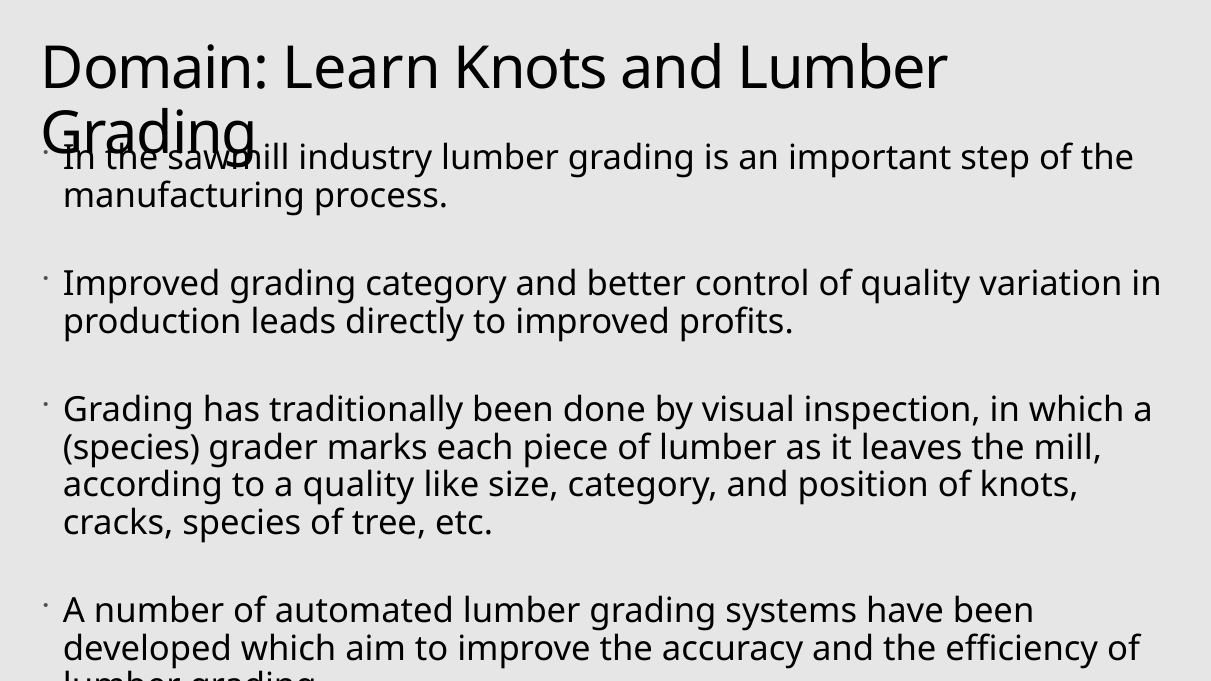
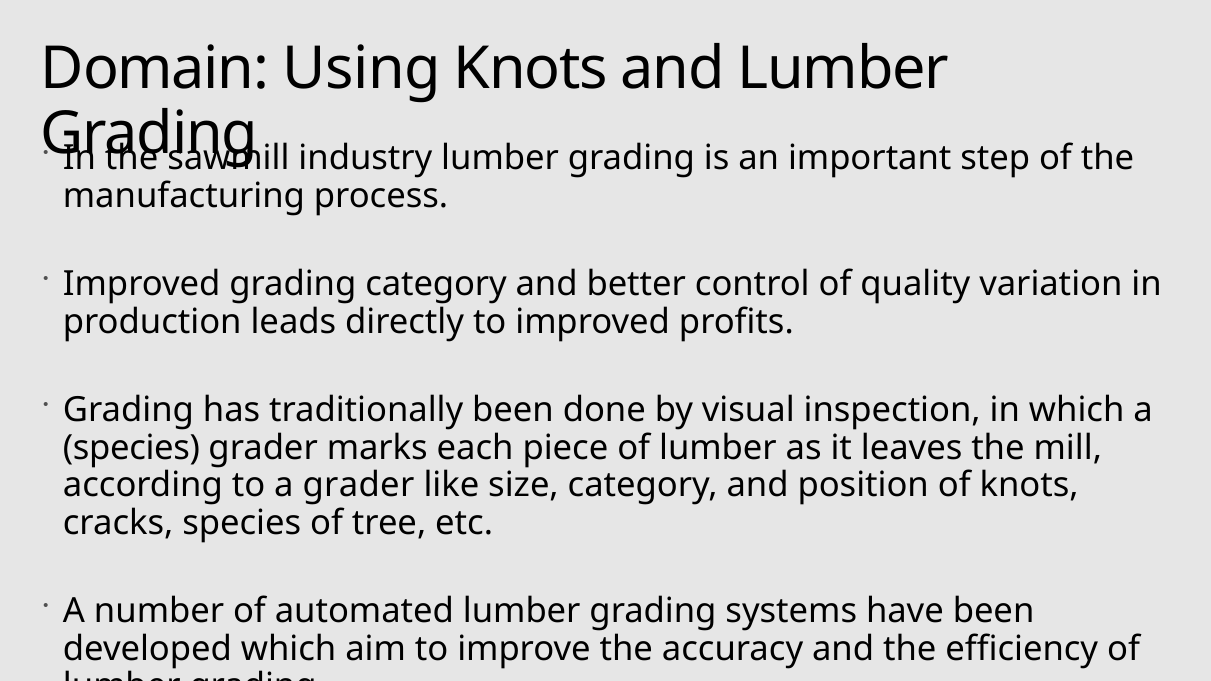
Learn: Learn -> Using (362, 69)
a quality: quality -> grader (358, 485)
